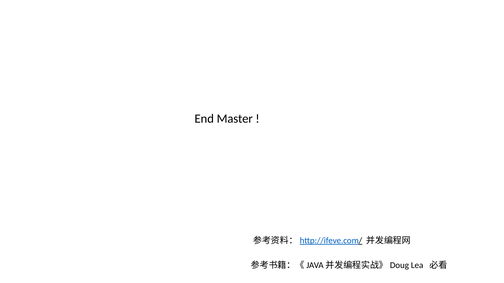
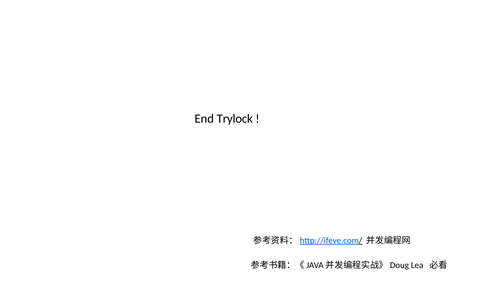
Master: Master -> Trylock (235, 119)
